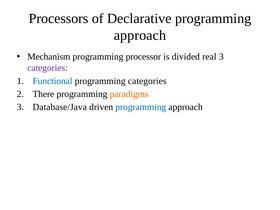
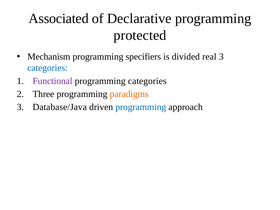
Processors: Processors -> Associated (59, 18)
approach: approach -> protected (140, 35)
processor: processor -> specifiers (143, 57)
categories colour: purple -> blue (47, 68)
Functional colour: blue -> purple (52, 81)
There: There -> Three (43, 94)
